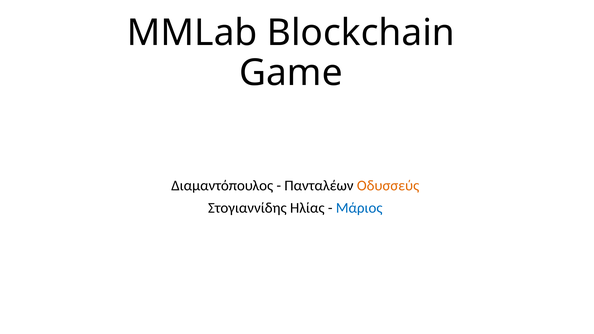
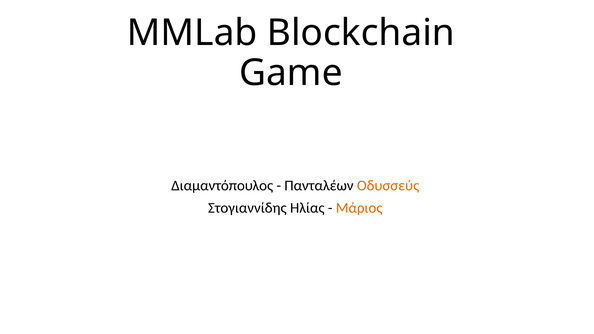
Μάριος colour: blue -> orange (359, 208)
